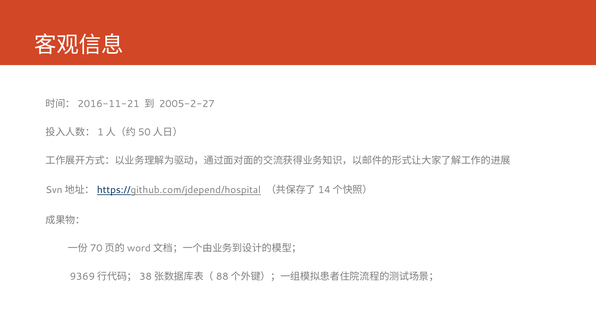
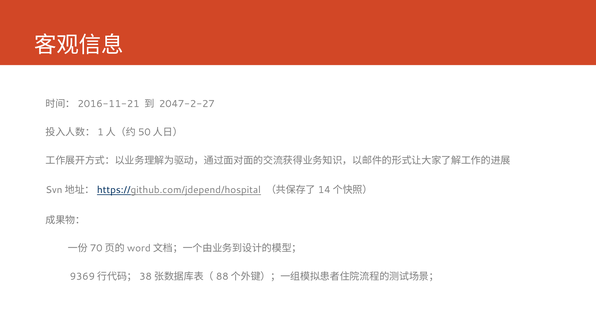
2005-2-27: 2005-2-27 -> 2047-2-27 (187, 104)
